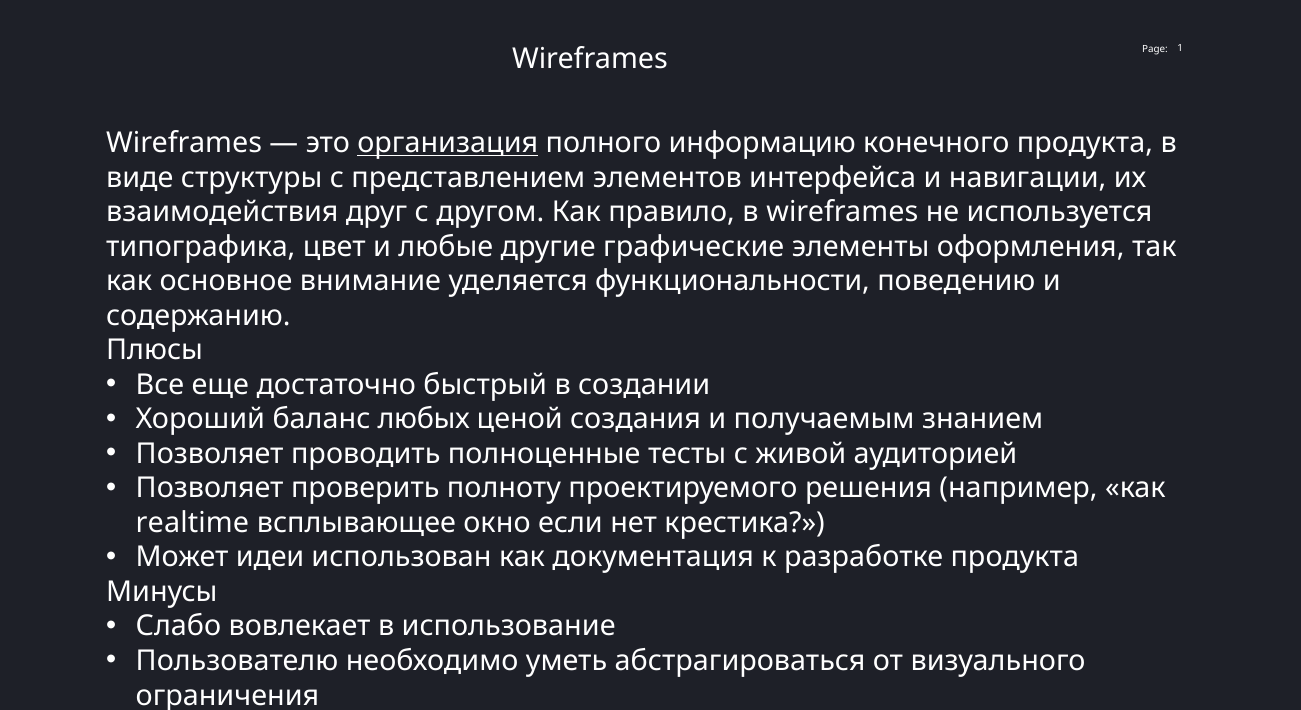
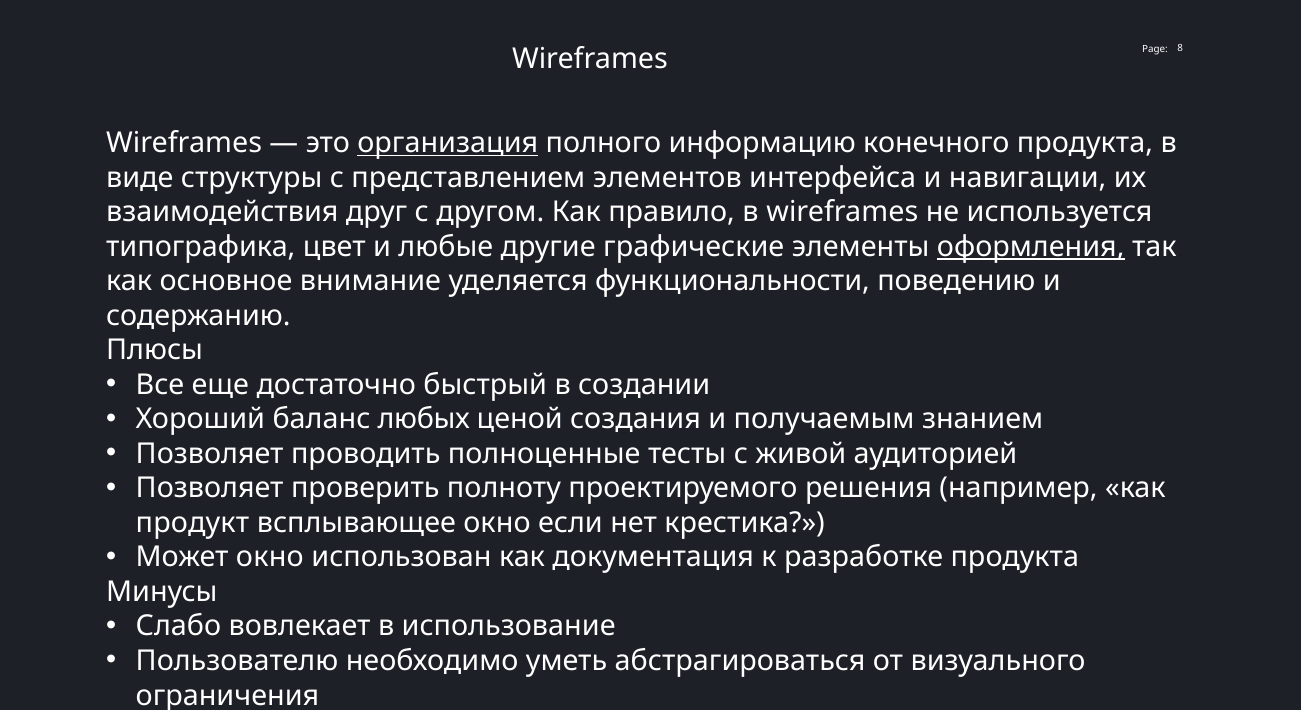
1: 1 -> 8 (1180, 48)
оформления underline: none -> present (1031, 247)
realtime: realtime -> продукт (192, 523)
Может идеи: идеи -> окно (270, 557)
